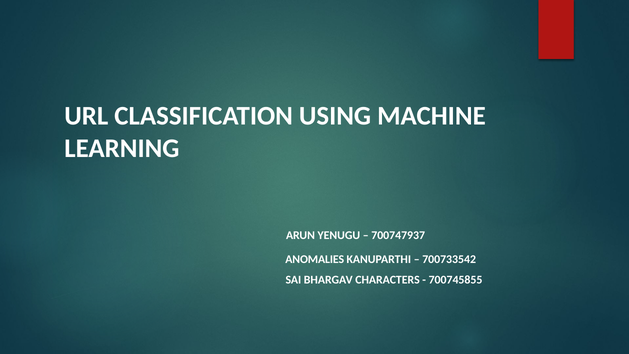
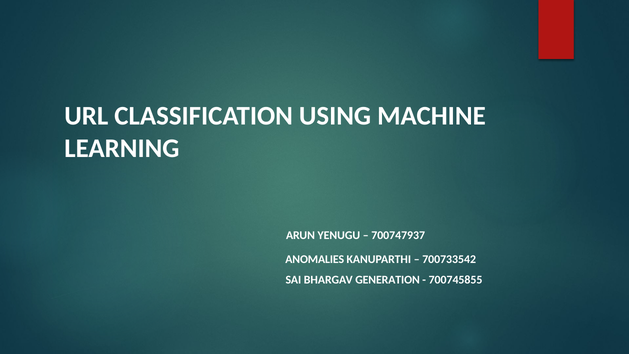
CHARACTERS: CHARACTERS -> GENERATION (388, 280)
